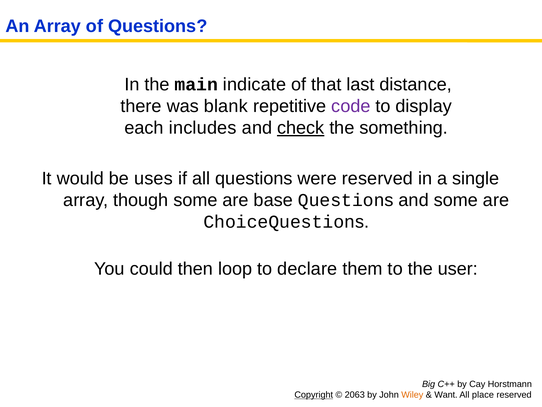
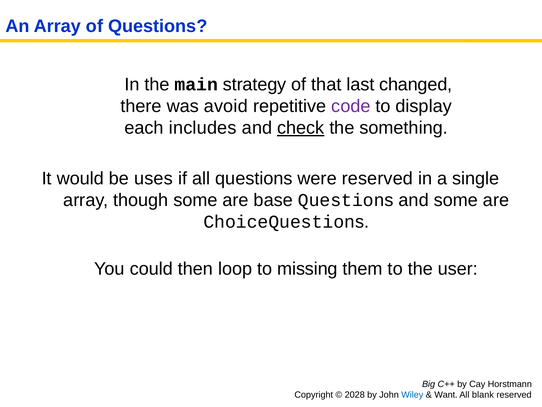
indicate: indicate -> strategy (255, 84)
distance: distance -> changed (416, 84)
blank: blank -> avoid (226, 106)
declare: declare -> missing (307, 269)
Copyright underline: present -> none (314, 394)
2063: 2063 -> 2028 (355, 394)
Wiley colour: orange -> blue (412, 394)
place: place -> blank (483, 394)
